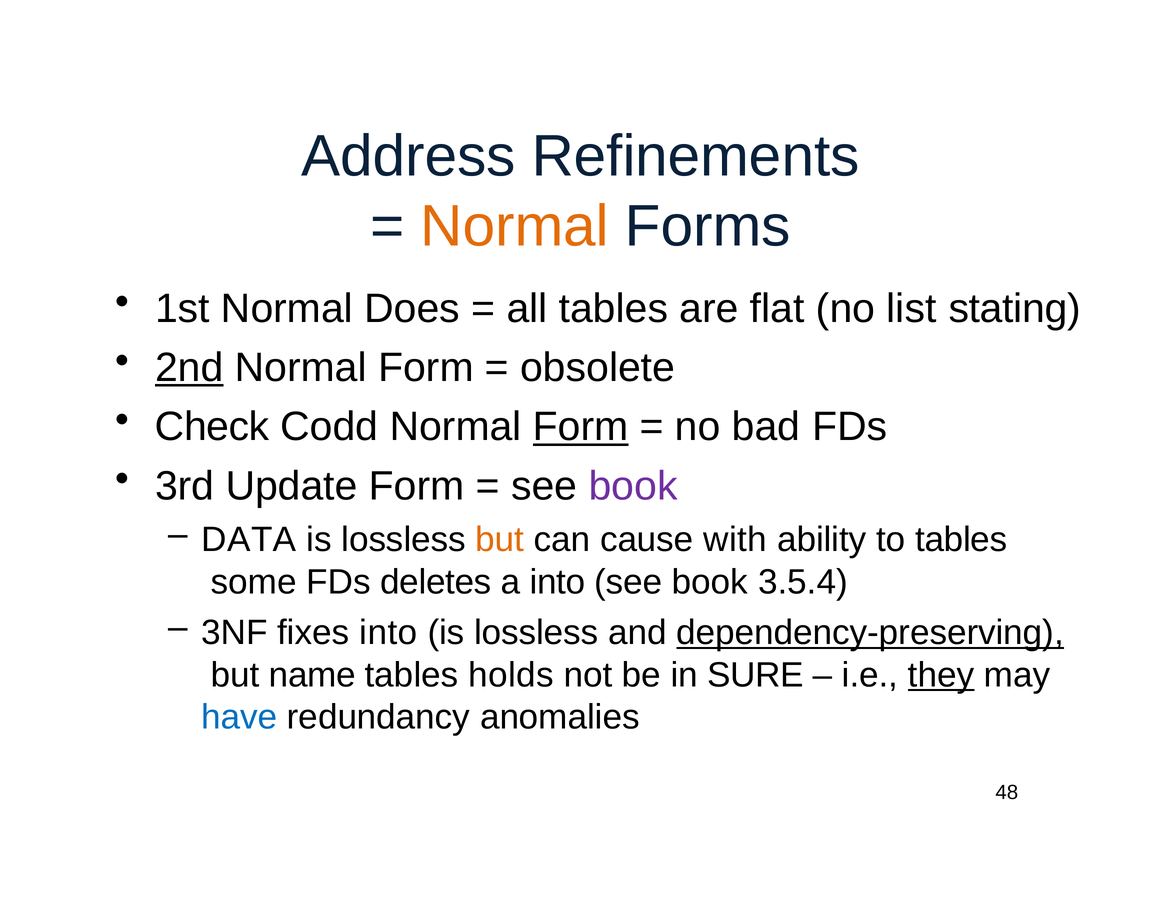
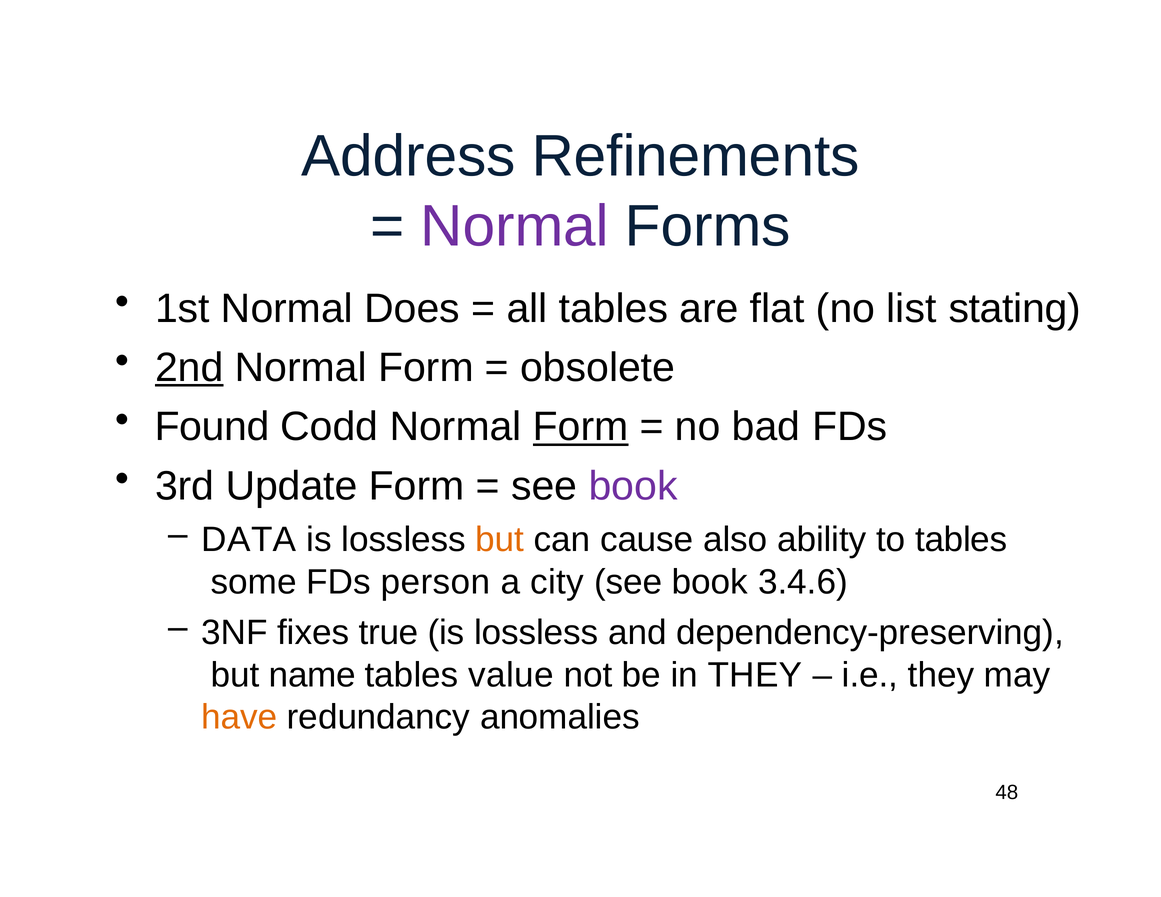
Normal colour: orange -> purple (515, 227)
Check: Check -> Found (212, 427)
with: with -> also (735, 540)
deletes: deletes -> person (436, 582)
a into: into -> city (557, 582)
3.5.4: 3.5.4 -> 3.4.6 (803, 582)
fixes into: into -> true (389, 633)
dependency-preserving underline: present -> none (870, 633)
holds: holds -> value (511, 675)
in SURE: SURE -> THEY (755, 675)
they underline: present -> none (941, 675)
have colour: blue -> orange (239, 717)
